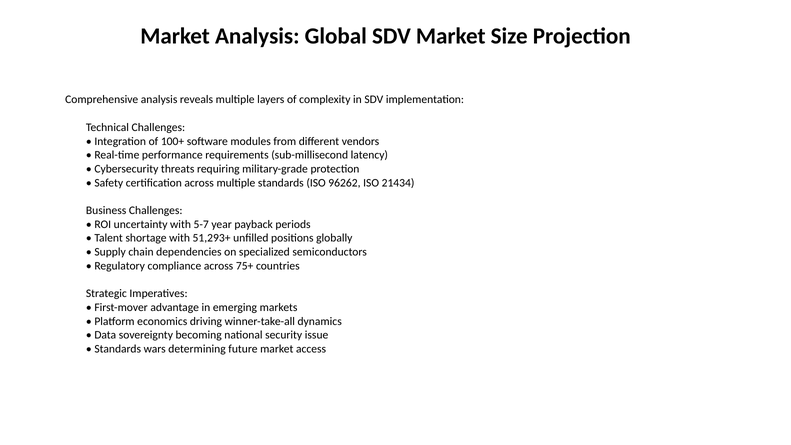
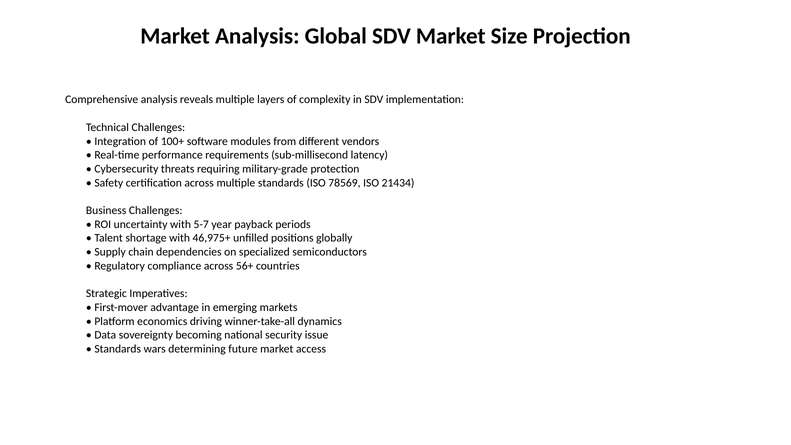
96262: 96262 -> 78569 (344, 183)
51,293+: 51,293+ -> 46,975+ (212, 238)
75+: 75+ -> 56+ (245, 266)
